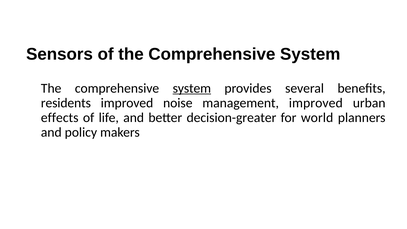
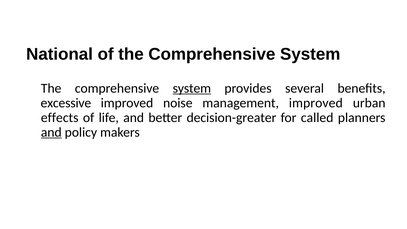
Sensors: Sensors -> National (60, 54)
residents: residents -> excessive (66, 103)
world: world -> called (317, 118)
and underline: none -> present (51, 132)
